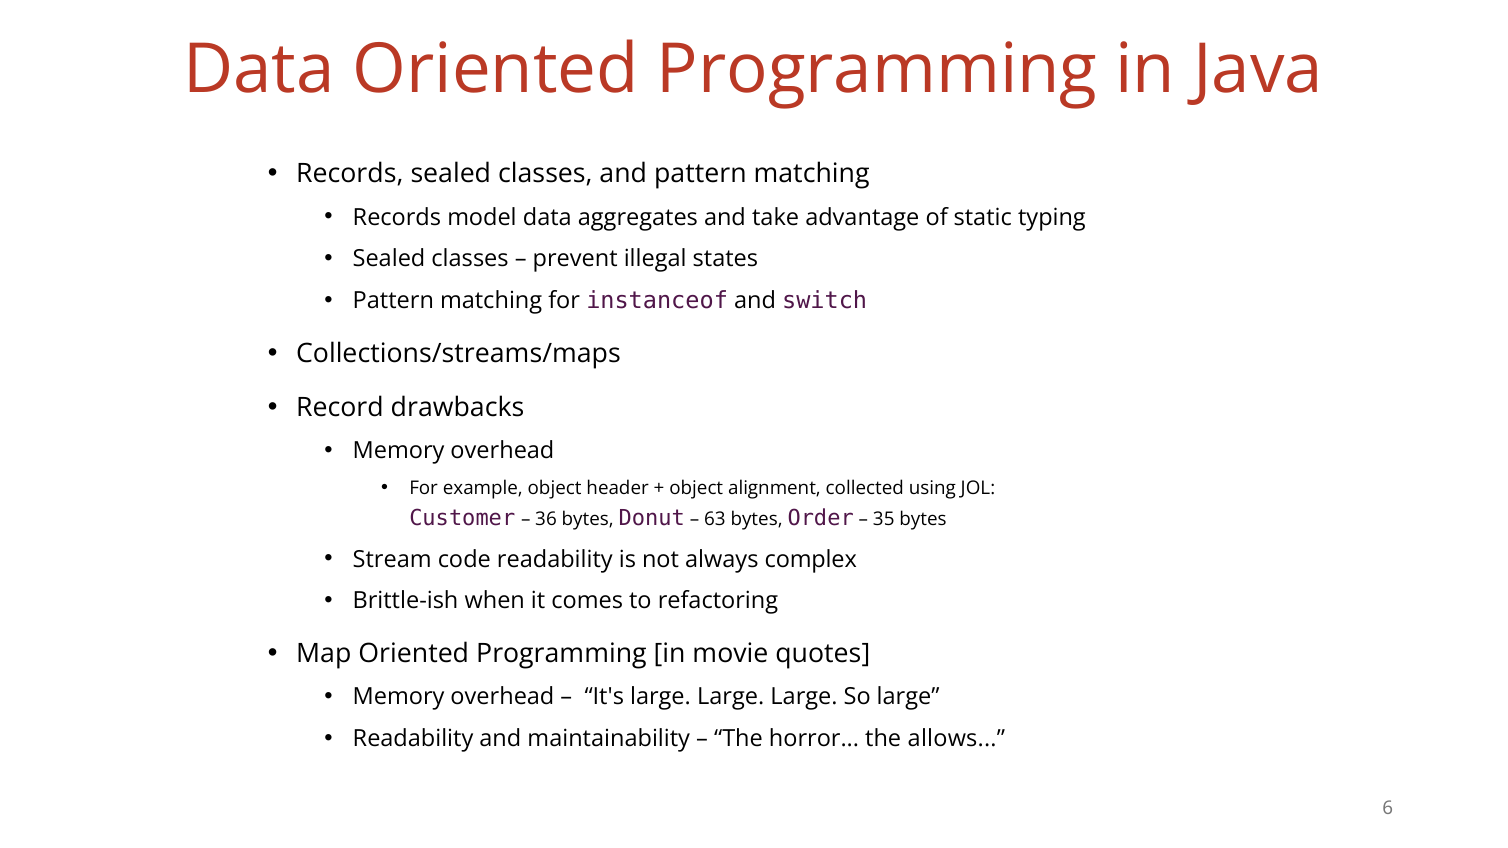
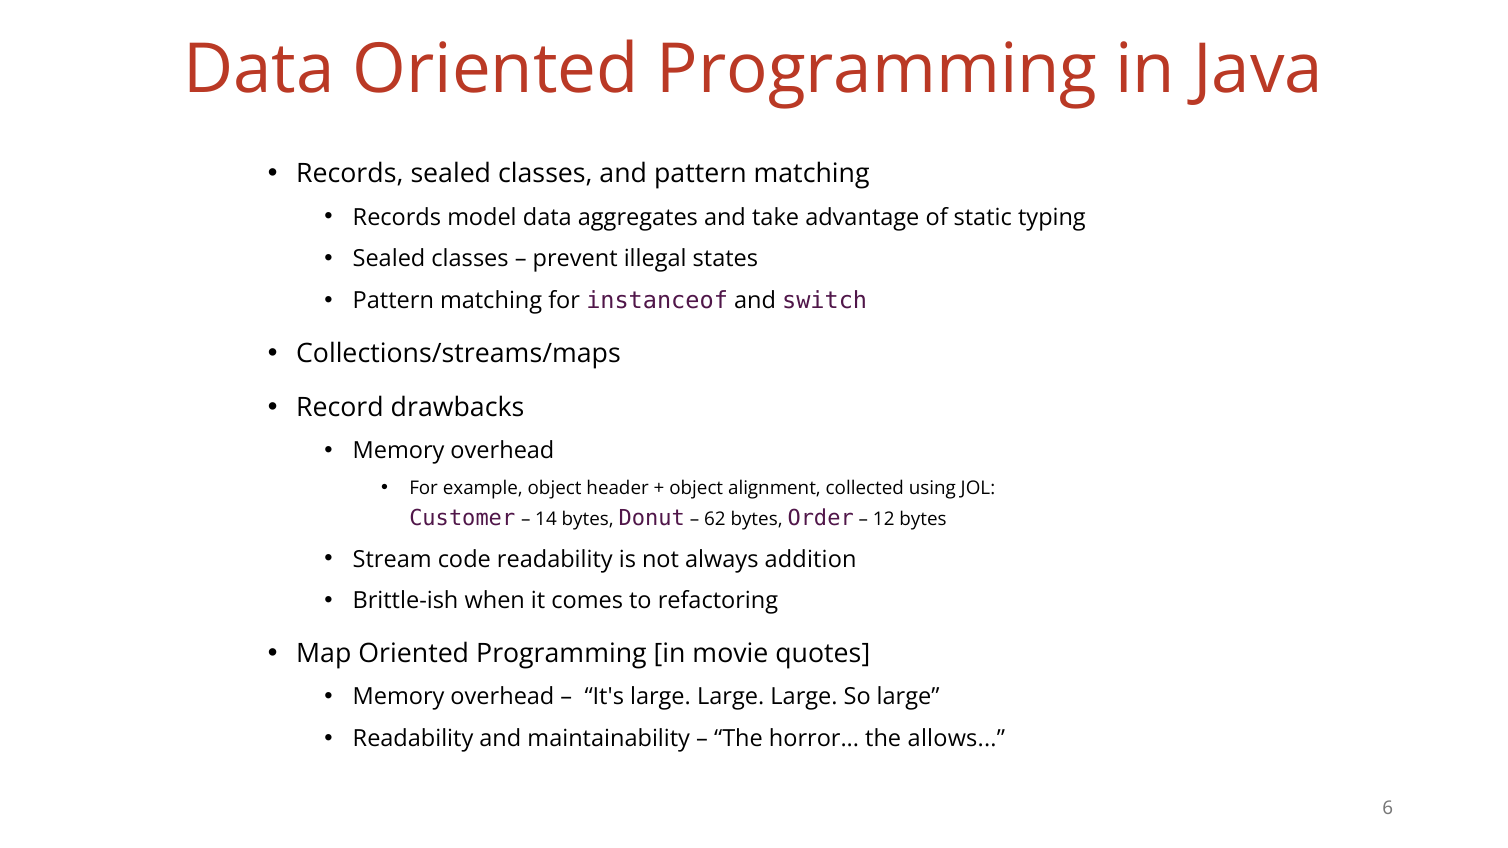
36: 36 -> 14 (546, 520)
63: 63 -> 62 (715, 520)
35: 35 -> 12 (884, 520)
complex: complex -> addition (811, 560)
